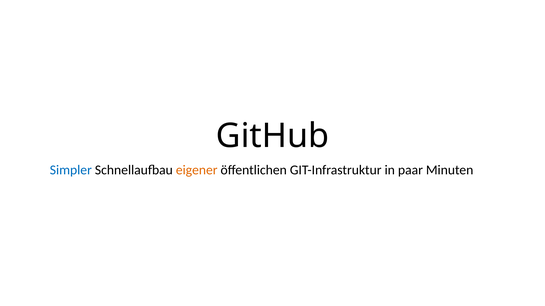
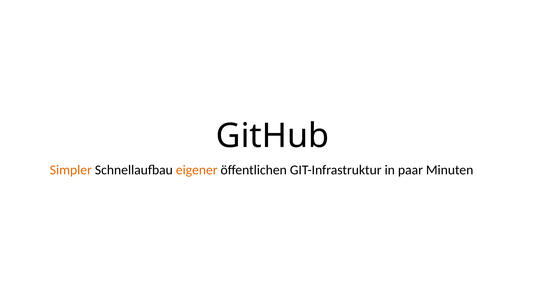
Simpler colour: blue -> orange (71, 170)
